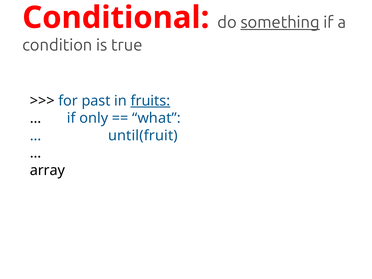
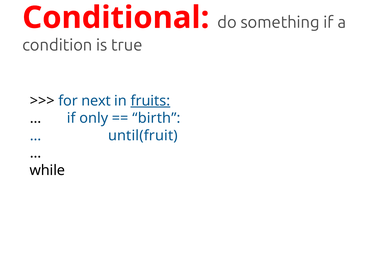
something underline: present -> none (280, 22)
past: past -> next (96, 101)
what: what -> birth (156, 118)
array: array -> while (47, 170)
